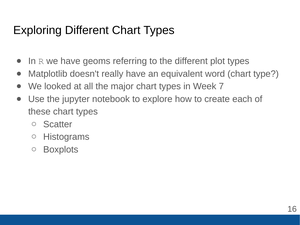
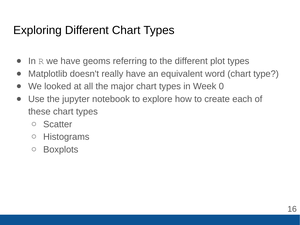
7: 7 -> 0 (221, 86)
